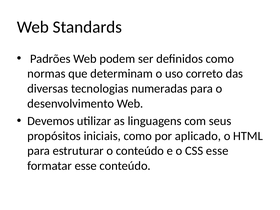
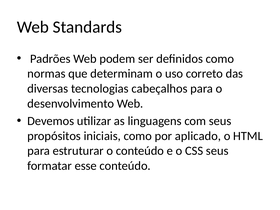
numeradas: numeradas -> cabeçalhos (159, 89)
CSS esse: esse -> seus (217, 151)
